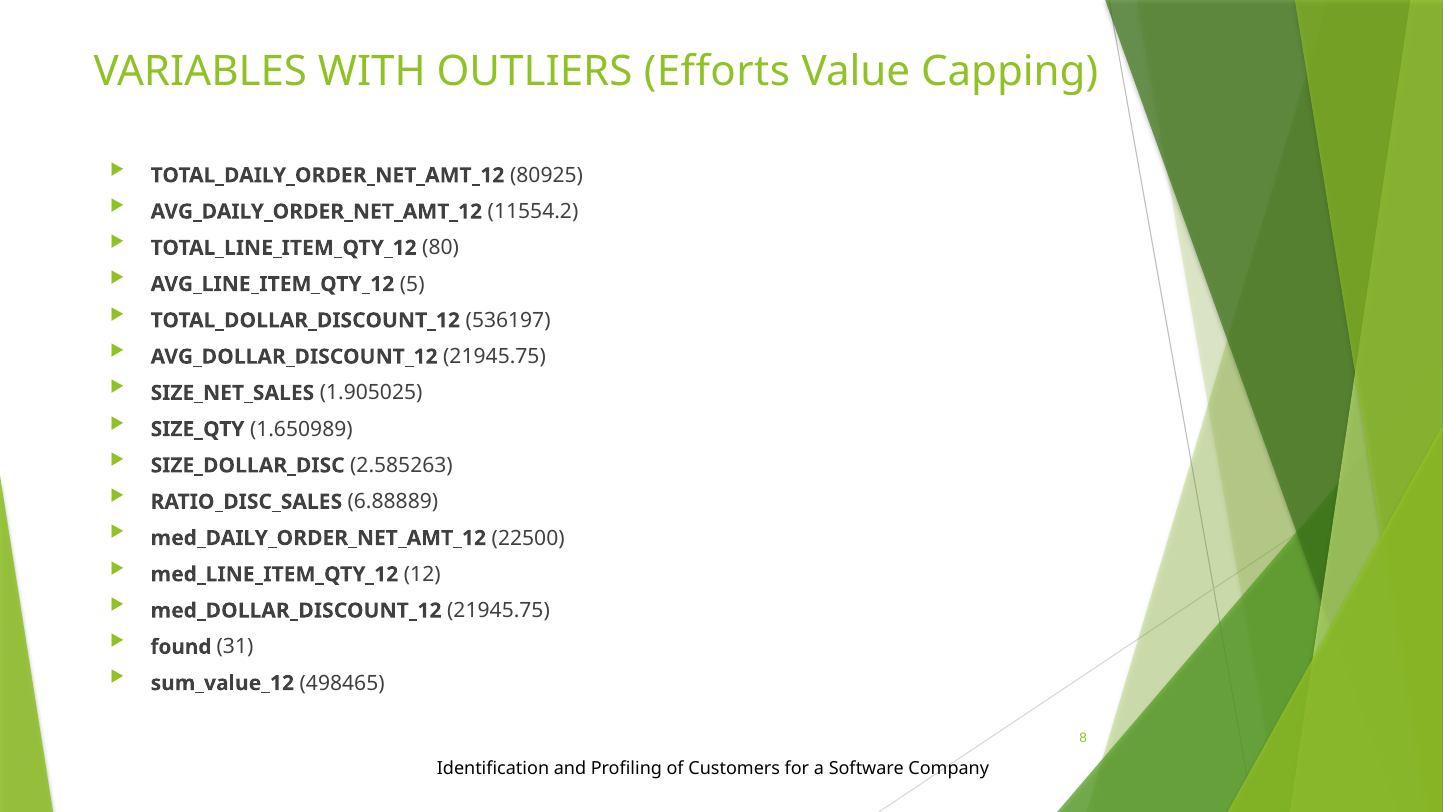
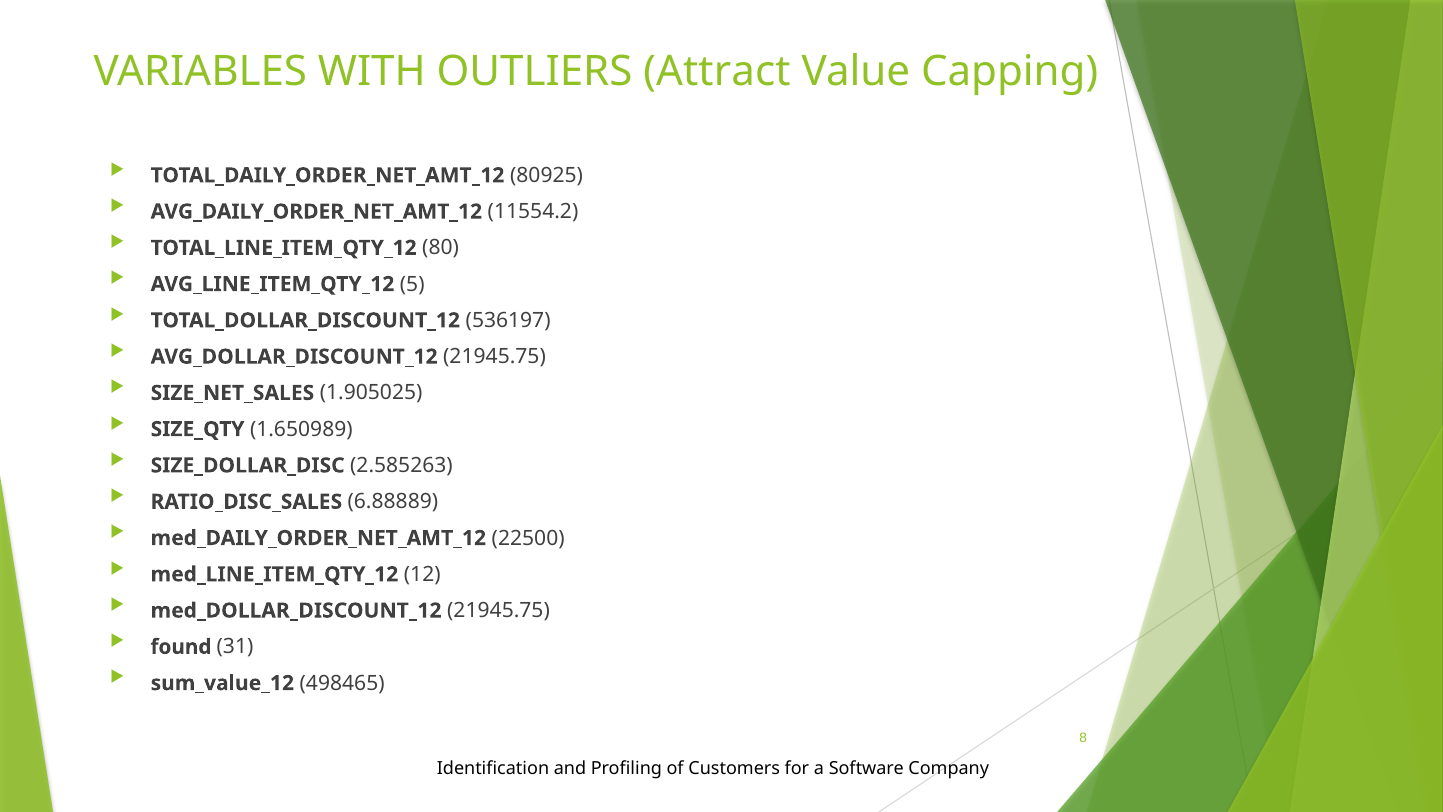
Efforts: Efforts -> Attract (717, 71)
